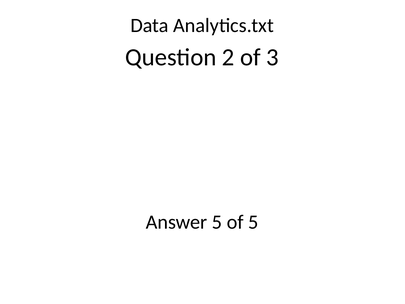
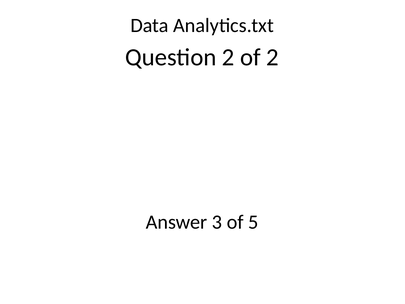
of 3: 3 -> 2 (273, 57)
Answer 5: 5 -> 3 (217, 222)
